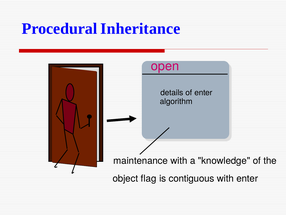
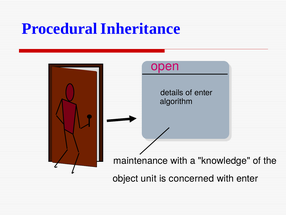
flag: flag -> unit (149, 178)
contiguous: contiguous -> concerned (191, 178)
